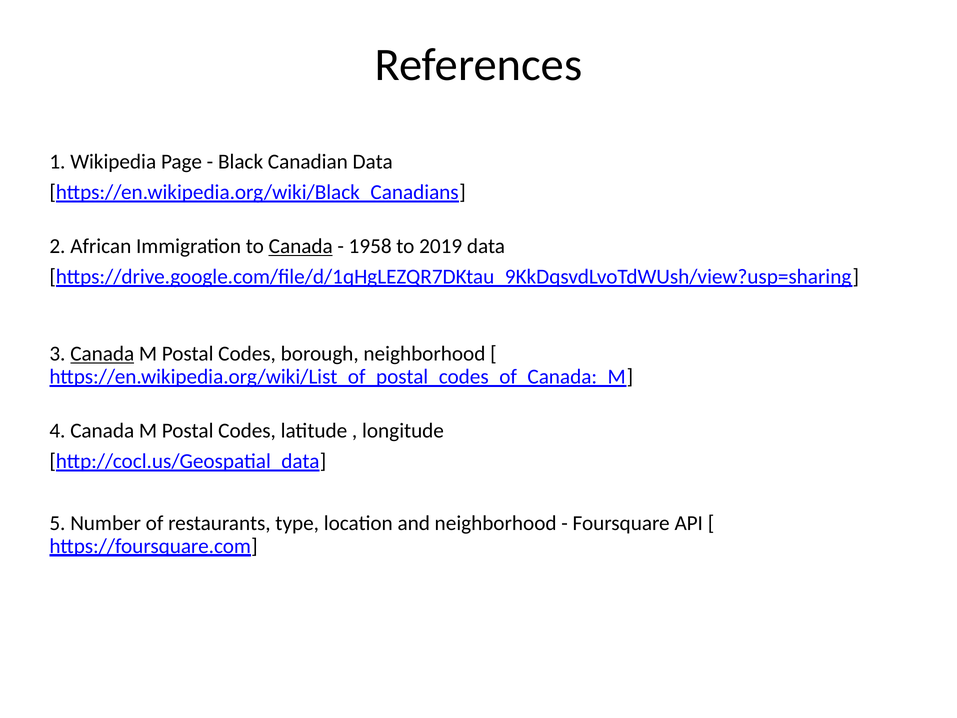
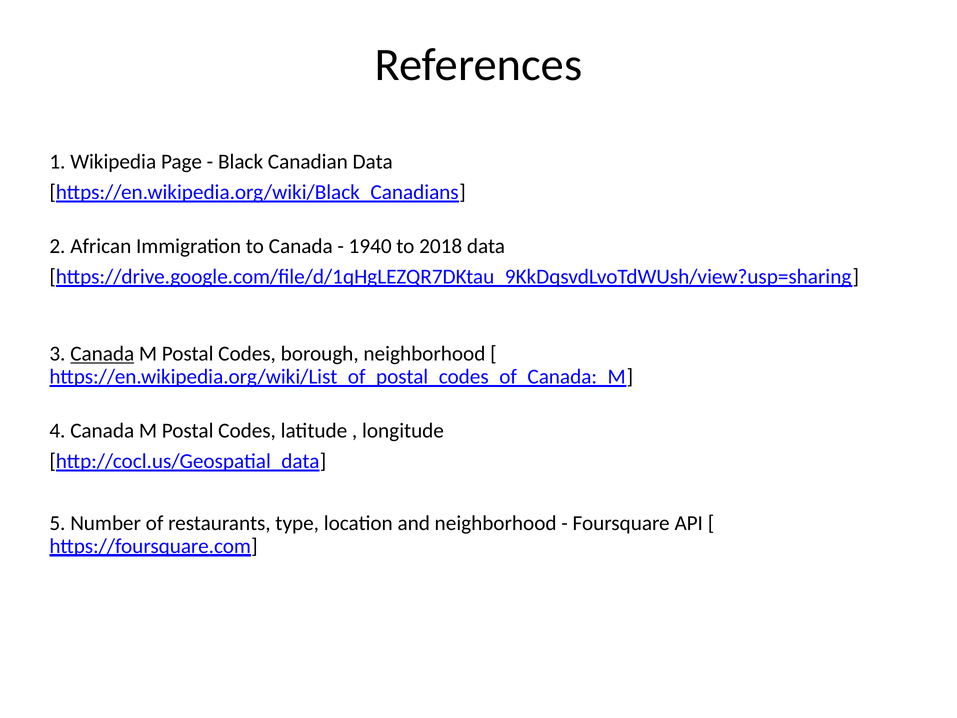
Canada underline: present -> none (301, 246)
1958: 1958 -> 1940 (370, 246)
2019: 2019 -> 2018 (441, 246)
